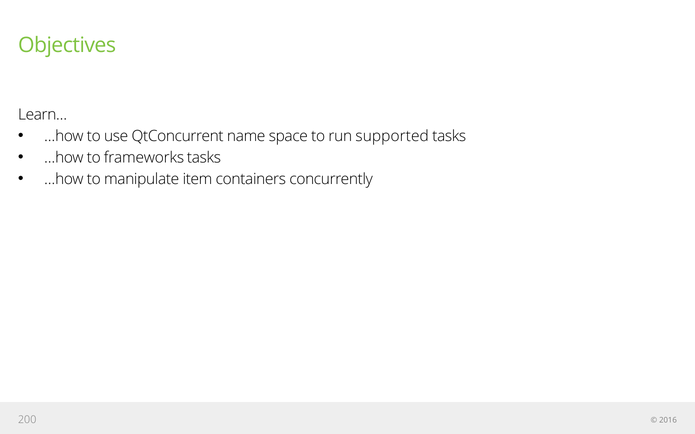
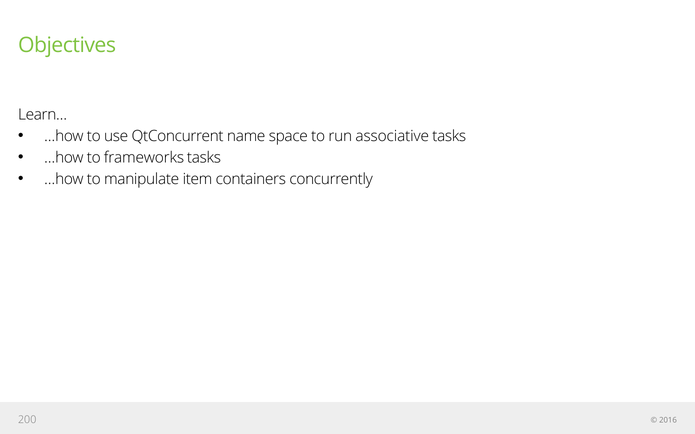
supported: supported -> associative (392, 136)
